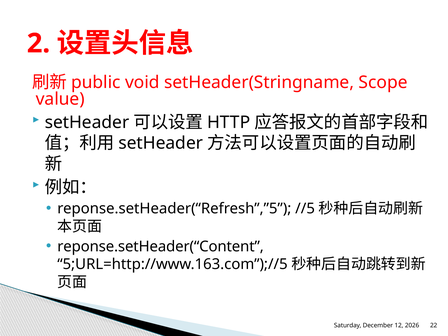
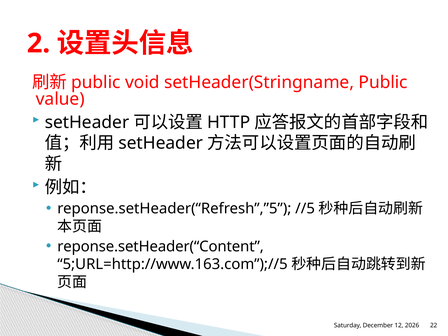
setHeader(Stringname Scope: Scope -> Public (383, 82)
